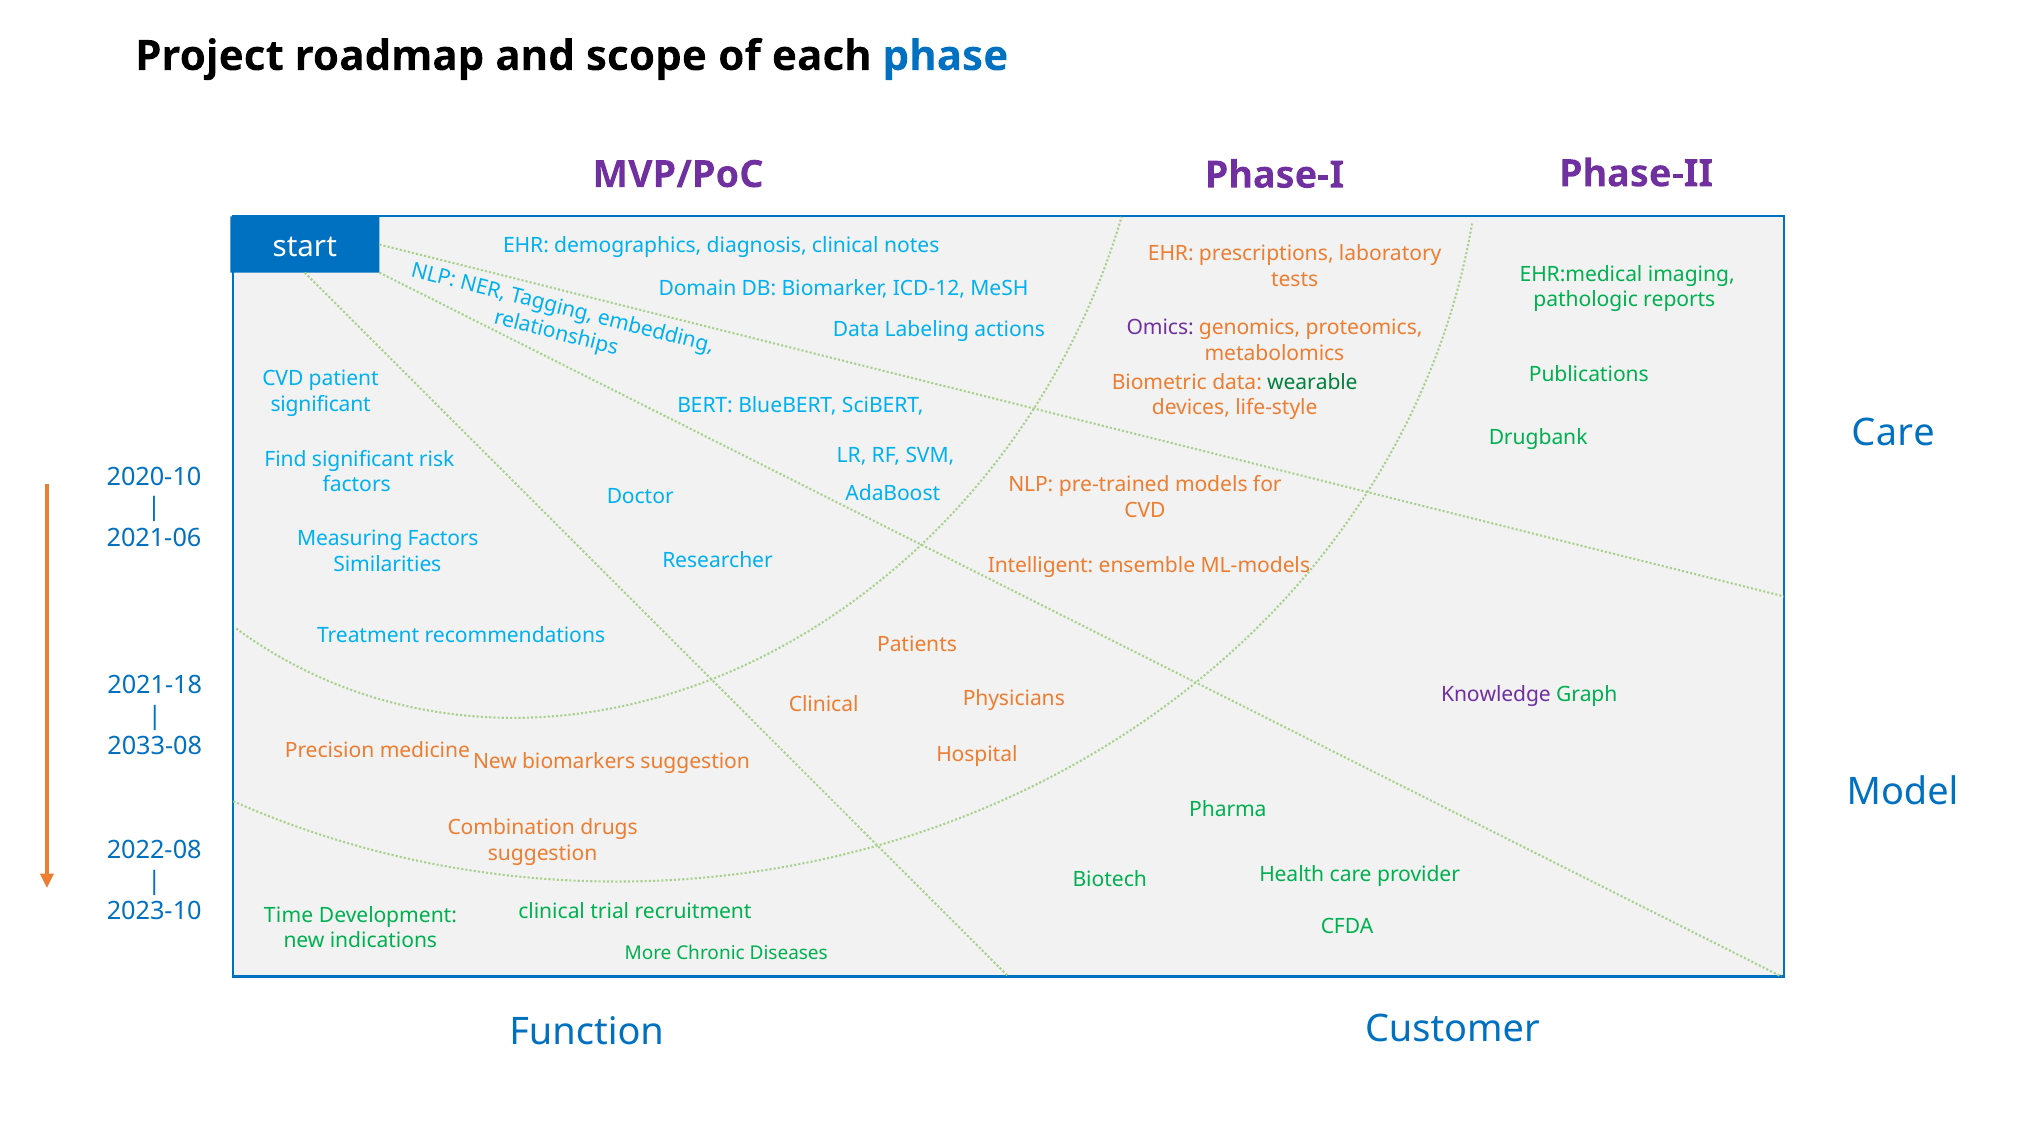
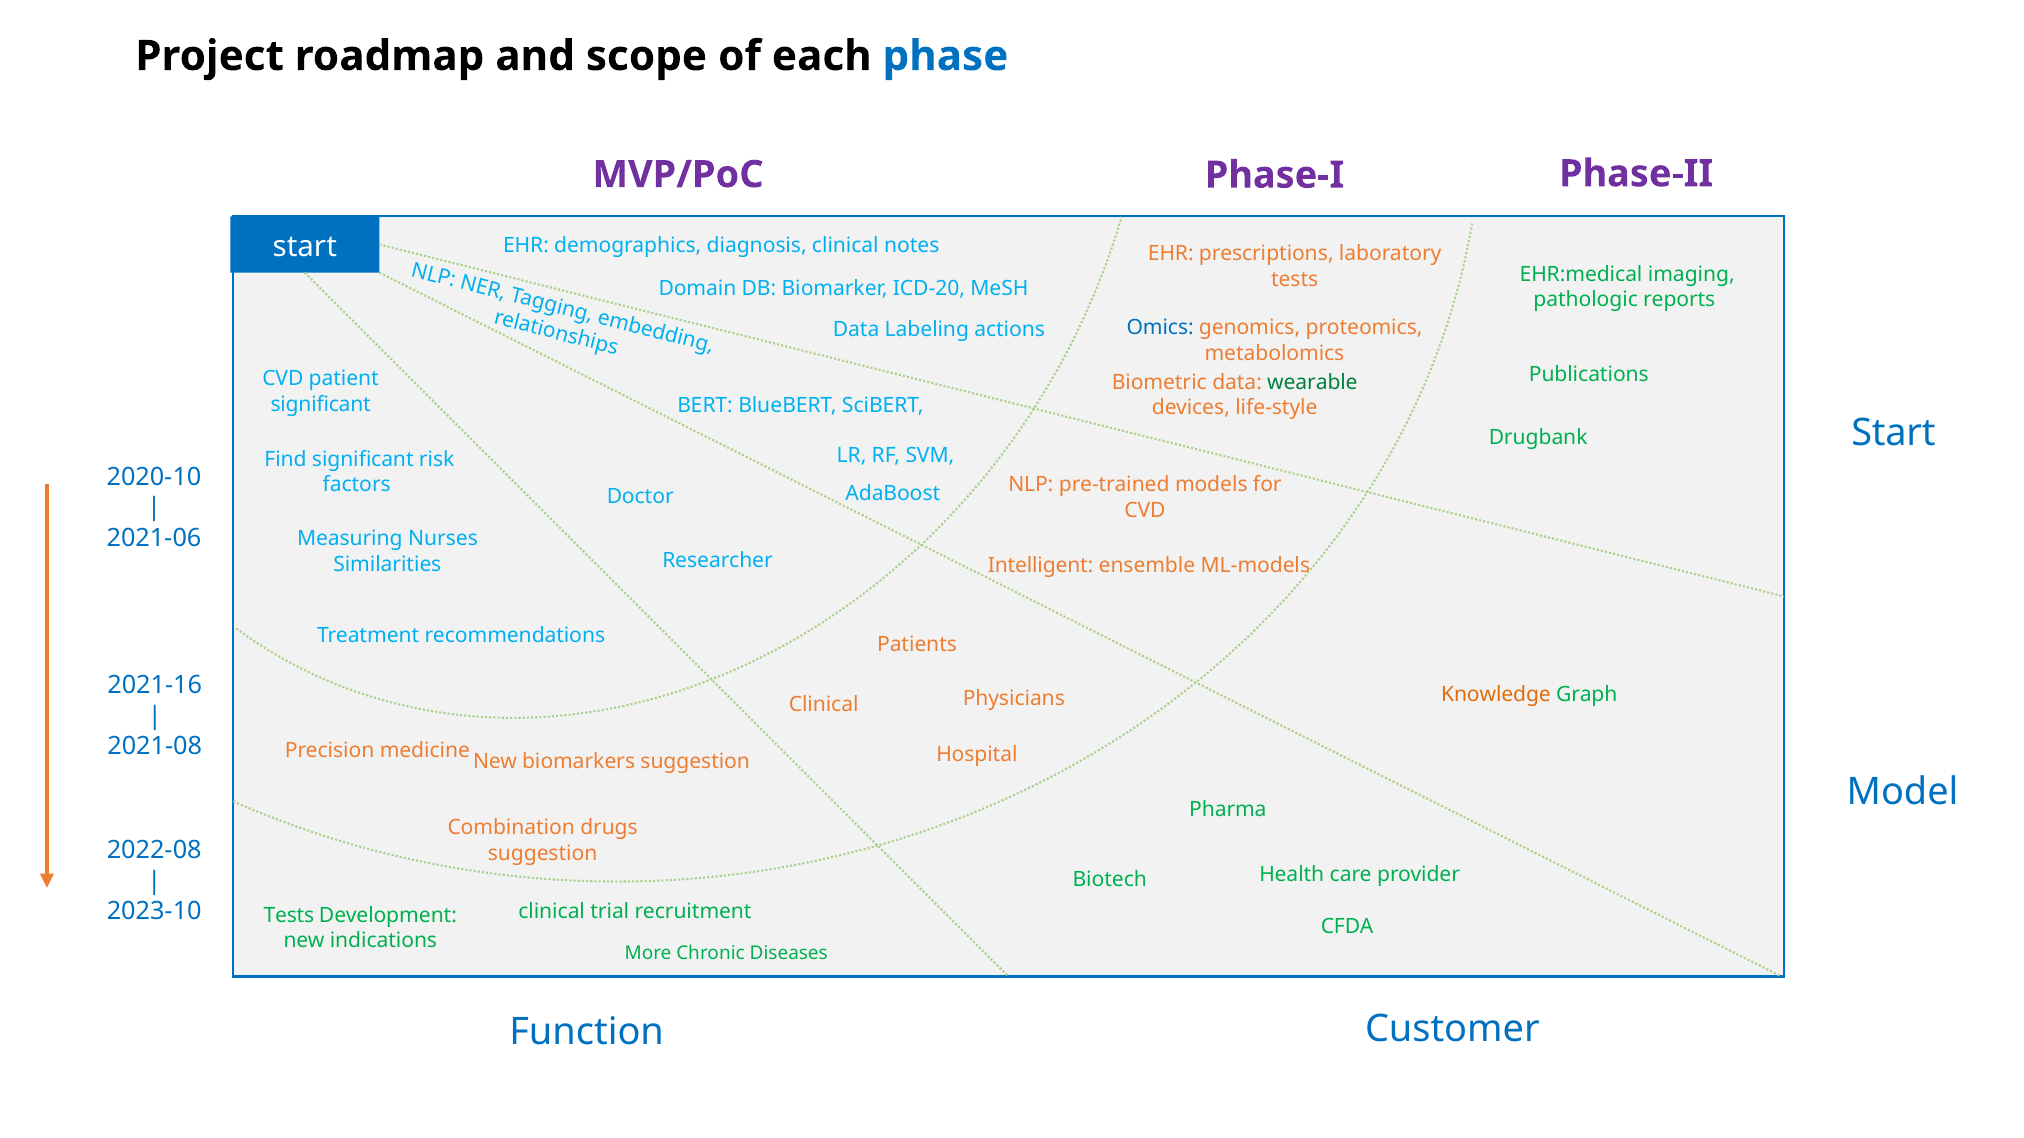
ICD-12: ICD-12 -> ICD-20 (929, 289)
Omics colour: purple -> blue (1160, 328)
Care: Care -> Start (1893, 433)
Measuring Factors: Factors -> Nurses (443, 539)
2021-18: 2021-18 -> 2021-16 (155, 686)
Knowledge colour: purple -> orange (1496, 695)
2033-08: 2033-08 -> 2021-08 (155, 746)
Time: Time -> Tests (289, 916)
